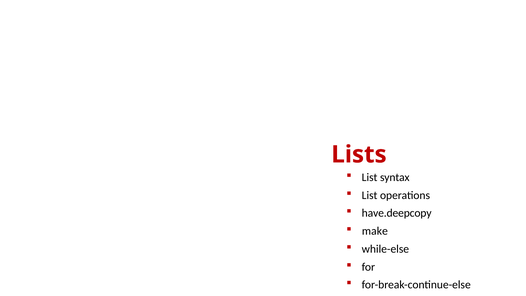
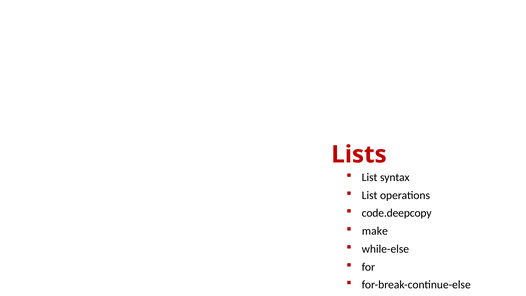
have.deepcopy: have.deepcopy -> code.deepcopy (397, 213)
